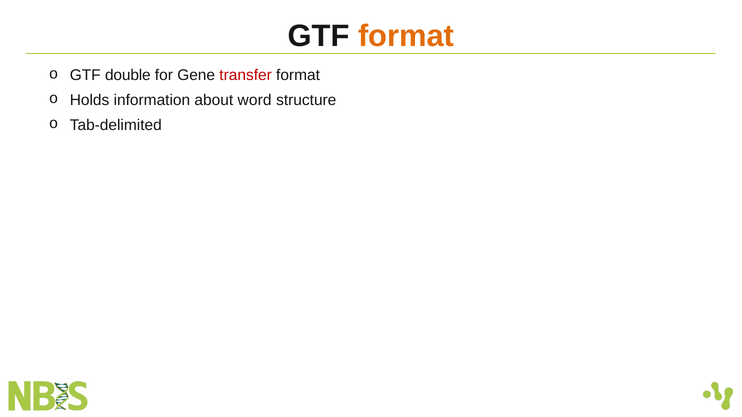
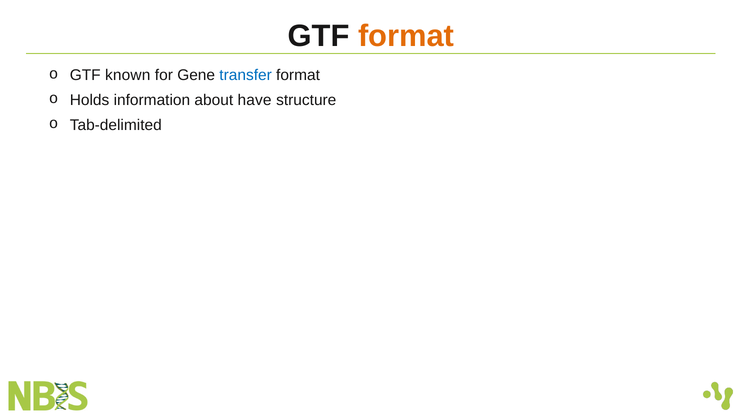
double: double -> known (128, 75)
transfer colour: red -> blue (246, 75)
word: word -> have (255, 100)
